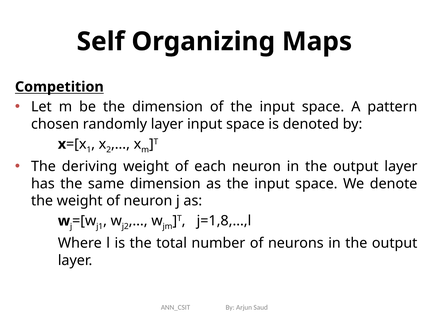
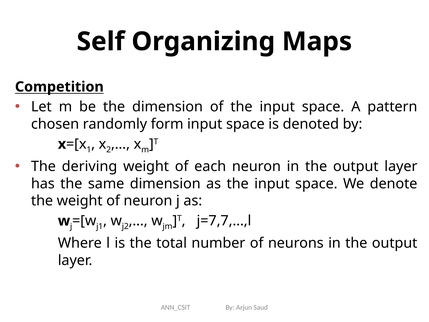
randomly layer: layer -> form (167, 124)
j=1,8,…,l: j=1,8,…,l -> j=7,7,…,l (224, 221)
